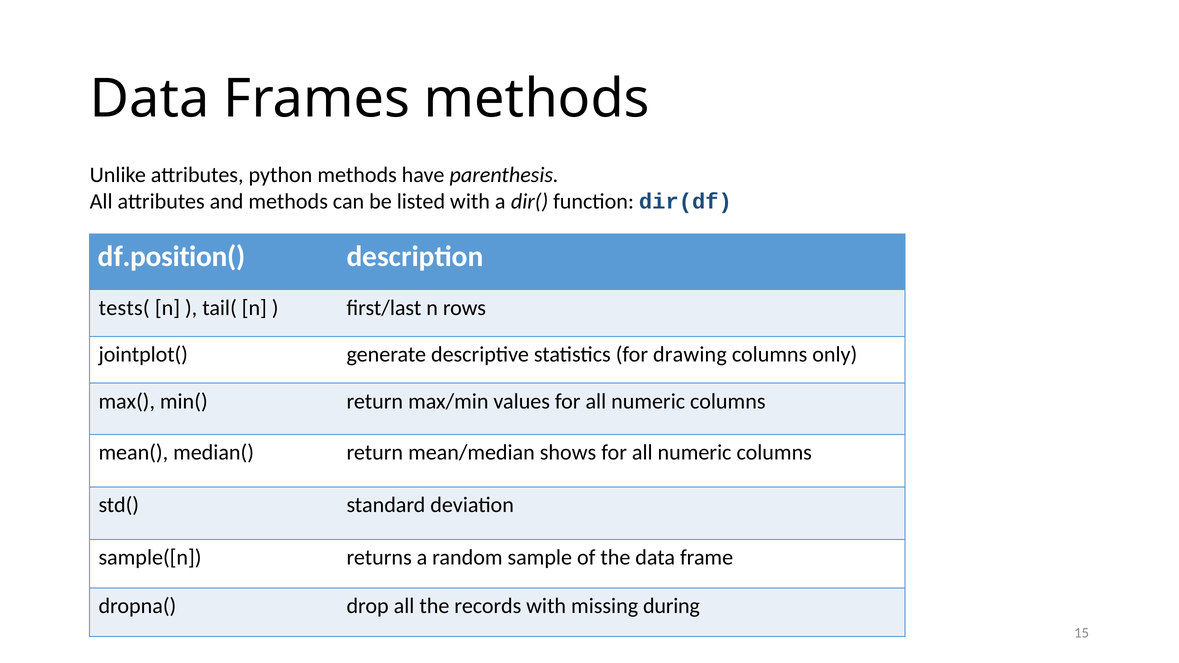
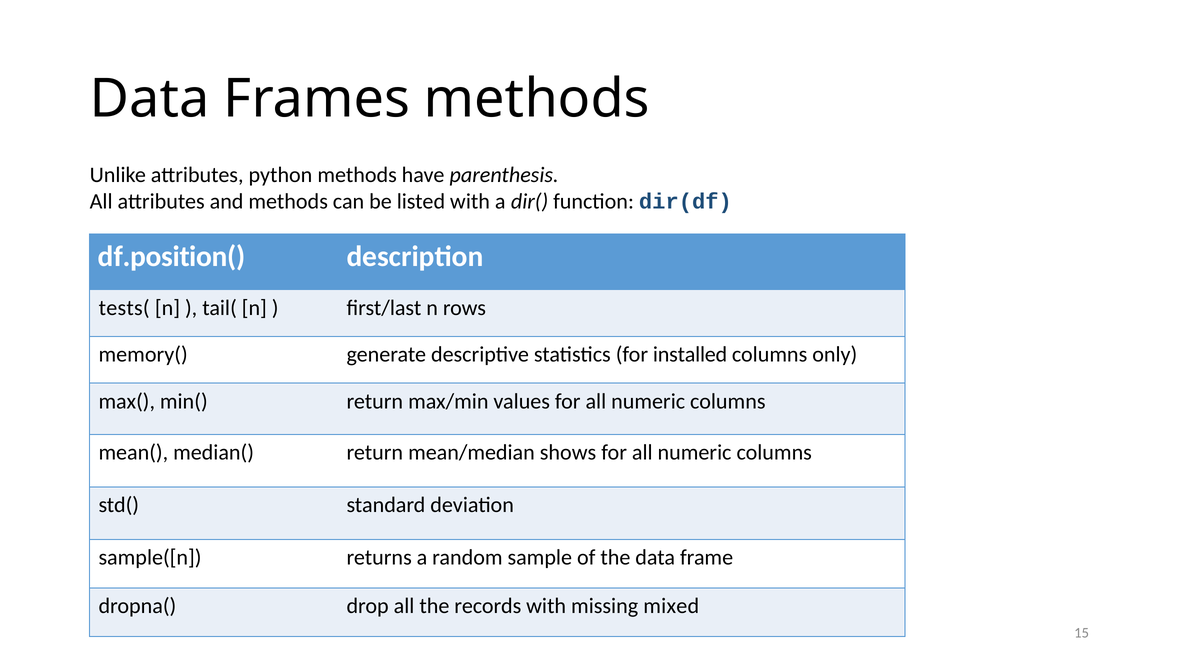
jointplot(: jointplot( -> memory( (143, 355)
drawing: drawing -> installed (690, 355)
during: during -> mixed (671, 606)
